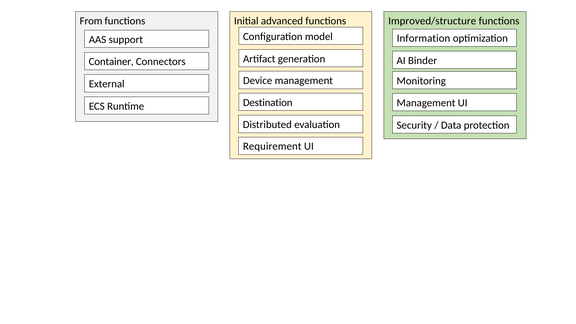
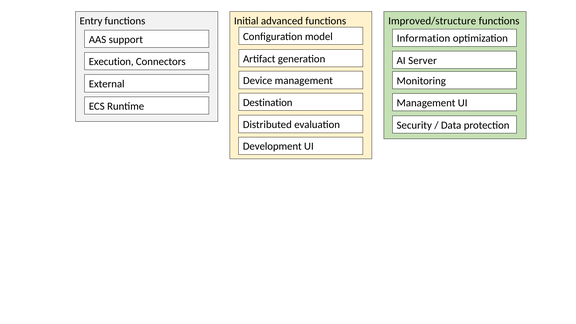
From: From -> Entry (91, 21)
Binder: Binder -> Server (423, 60)
Container: Container -> Execution (111, 62)
Requirement: Requirement -> Development (272, 146)
